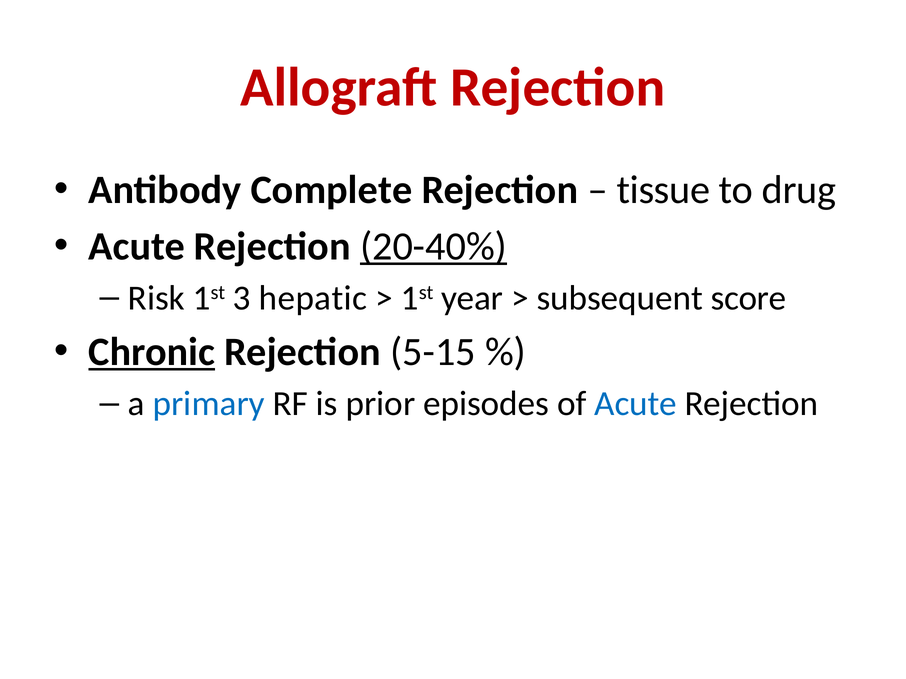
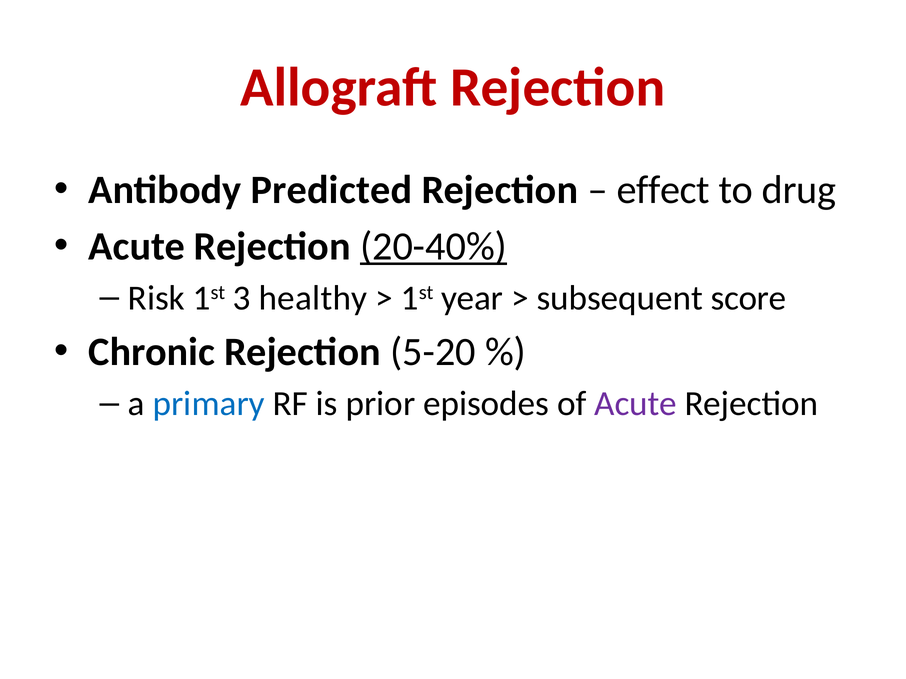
Complete: Complete -> Predicted (331, 190)
tissue: tissue -> effect (663, 190)
hepatic: hepatic -> healthy (313, 298)
Chronic underline: present -> none (152, 352)
5-15: 5-15 -> 5-20 (433, 352)
Acute colour: blue -> purple (636, 404)
